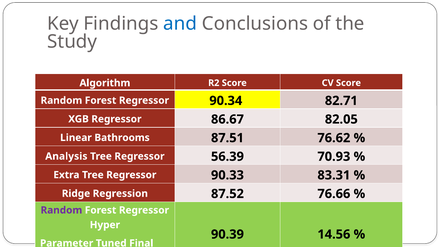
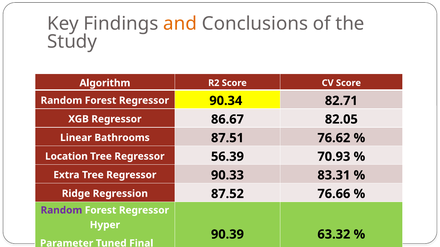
and colour: blue -> orange (180, 24)
Analysis: Analysis -> Location (66, 157)
14.56: 14.56 -> 63.32 (334, 235)
